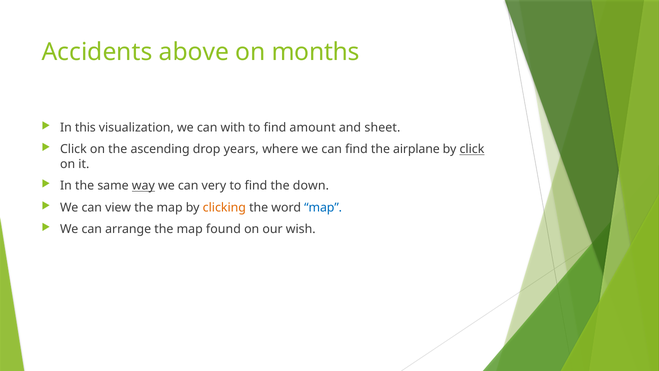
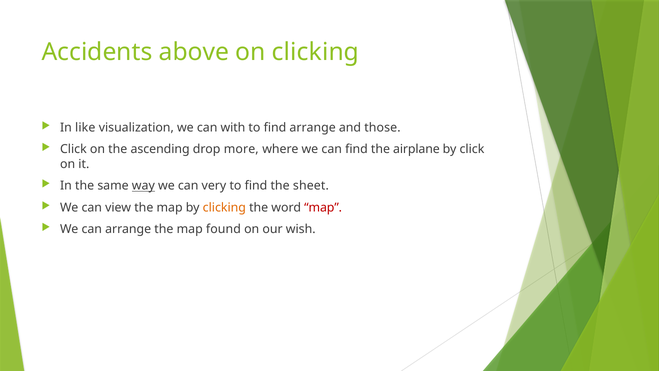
on months: months -> clicking (316, 52)
this: this -> like (85, 128)
find amount: amount -> arrange (313, 128)
sheet: sheet -> those (382, 128)
years: years -> more (241, 149)
click underline: present -> none (472, 149)
down: down -> sheet (311, 186)
map colour: blue -> red (323, 207)
